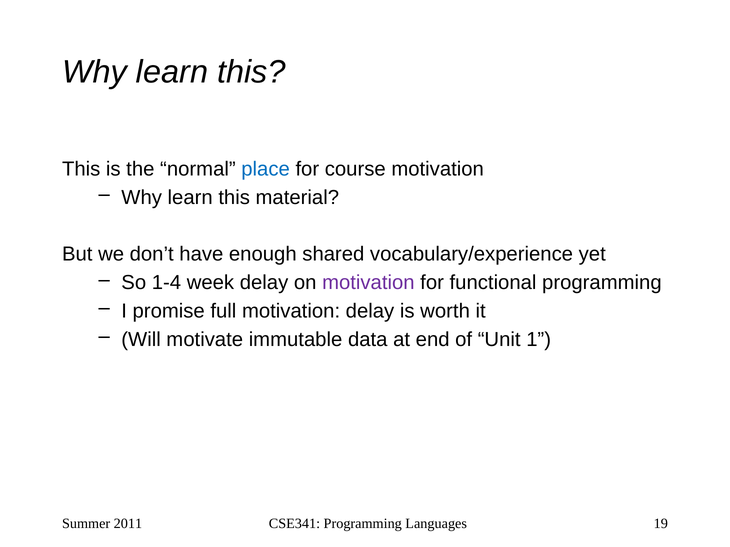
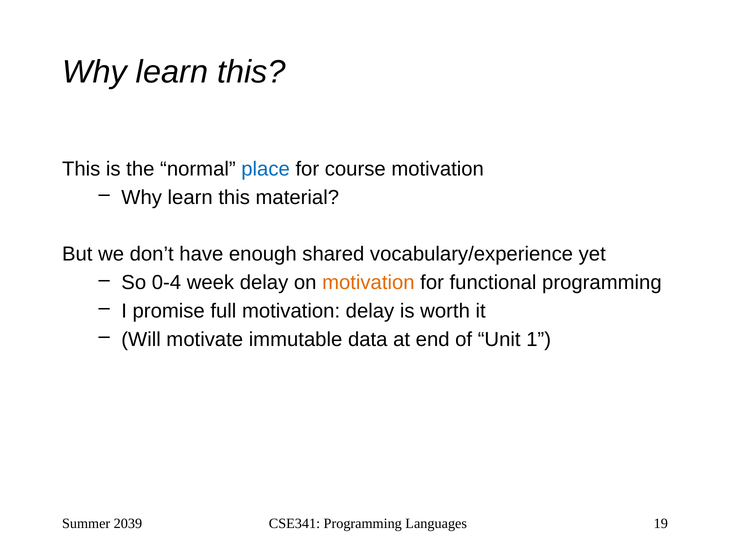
1-4: 1-4 -> 0-4 (166, 283)
motivation colour: purple -> orange (368, 283)
2011: 2011 -> 2039 (128, 524)
